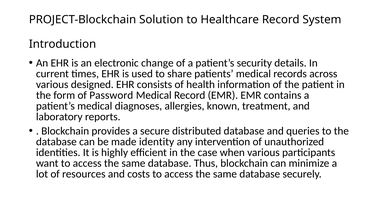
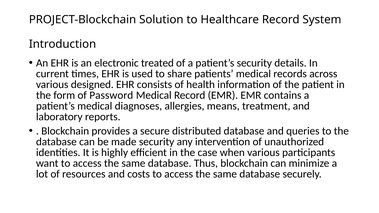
change: change -> treated (157, 63)
known: known -> means (223, 106)
made identity: identity -> security (157, 142)
